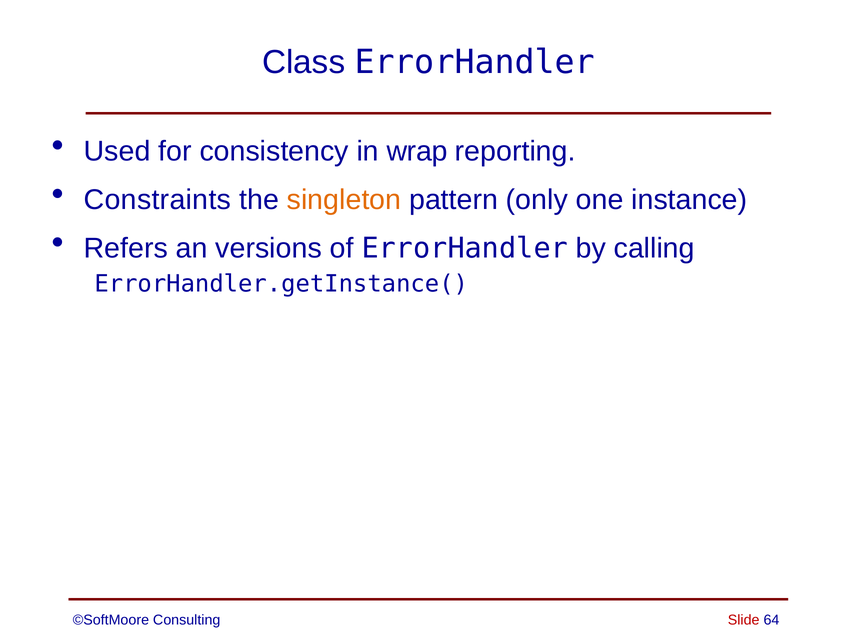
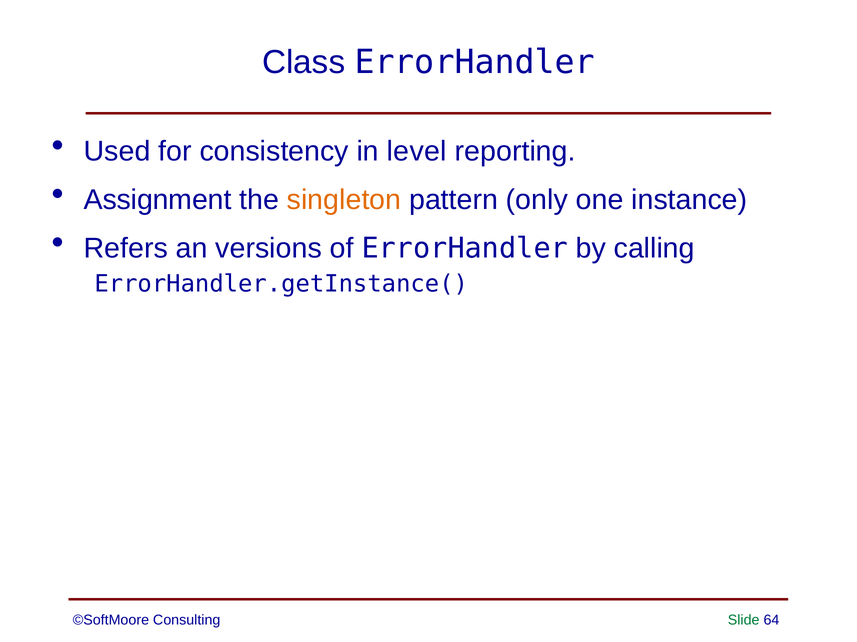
wrap: wrap -> level (417, 151)
Constraints: Constraints -> Assignment (158, 200)
Slide colour: red -> green (744, 621)
